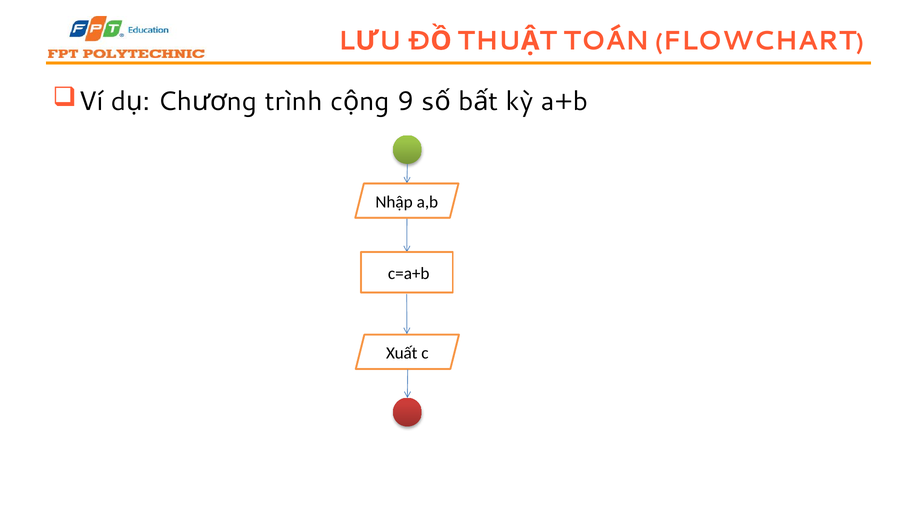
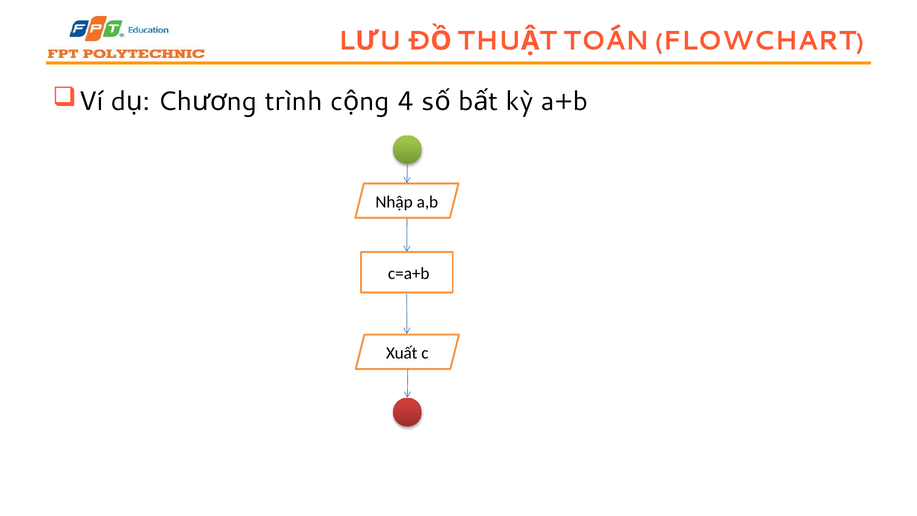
9: 9 -> 4 (406, 102)
